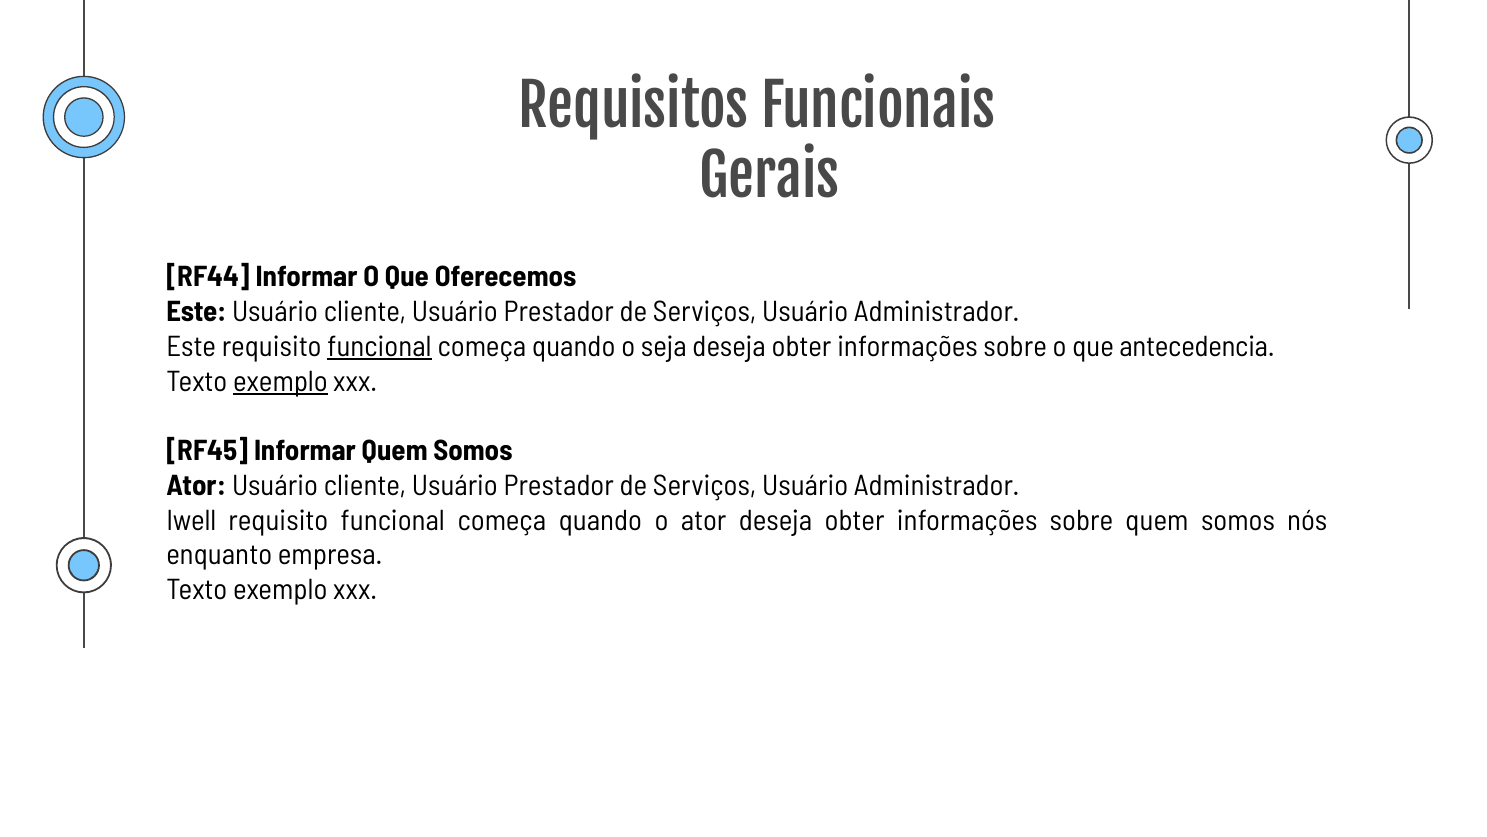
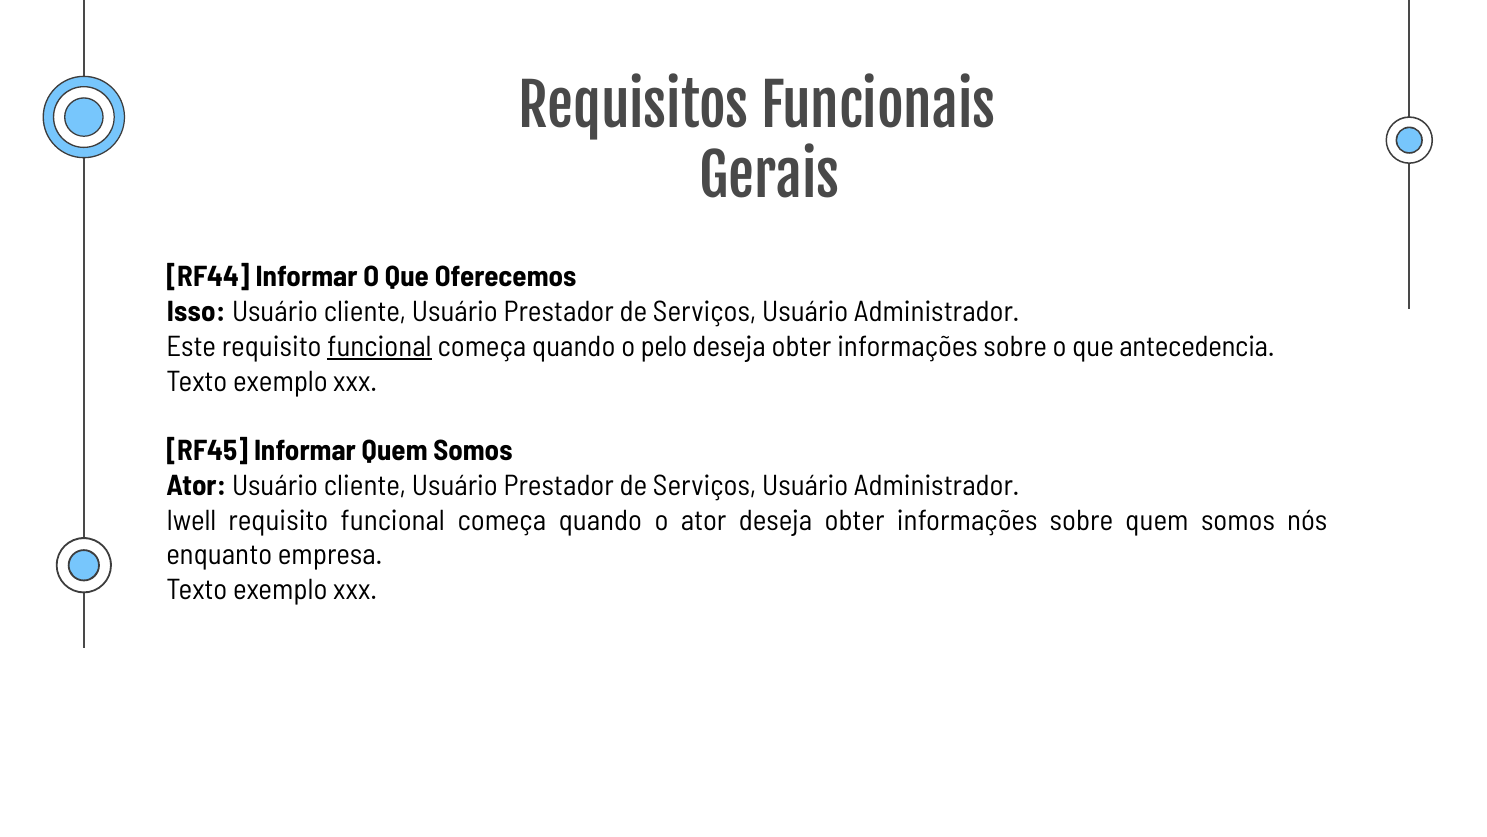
Este: Este -> Isso (196, 312)
seja: seja -> pelo (664, 347)
exemplo underline: present -> none (280, 381)
